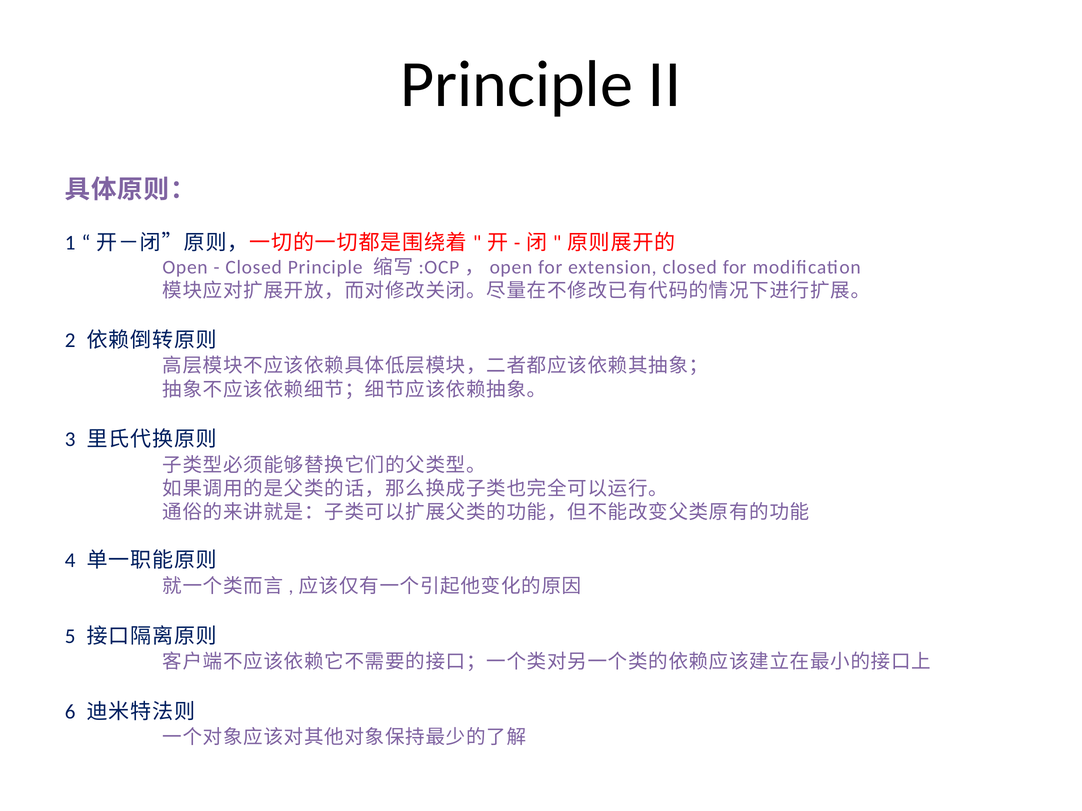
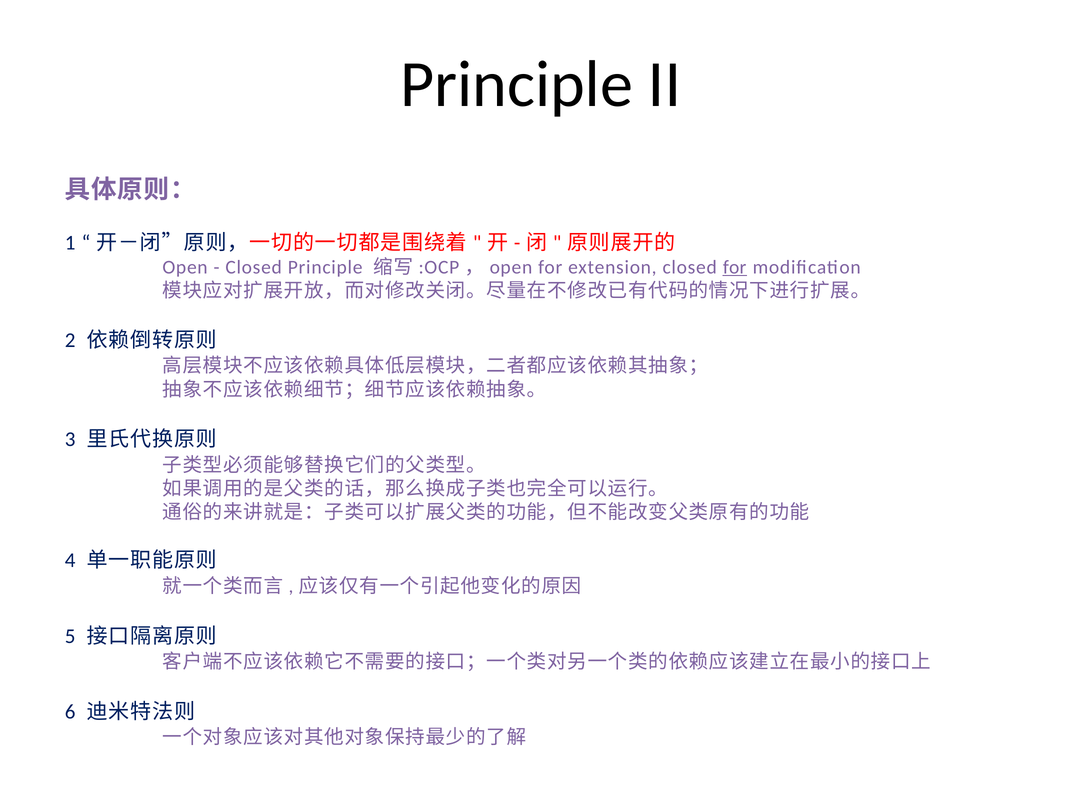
for underline: none -> present (735, 267)
